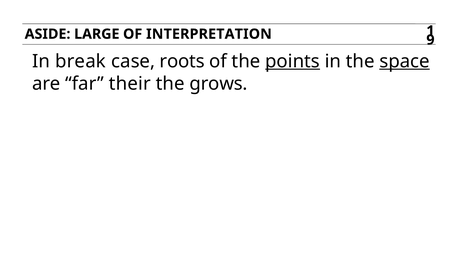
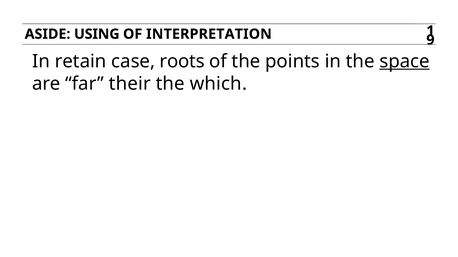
LARGE: LARGE -> USING (97, 34)
break: break -> retain (81, 61)
points underline: present -> none (293, 61)
grows: grows -> which (218, 84)
